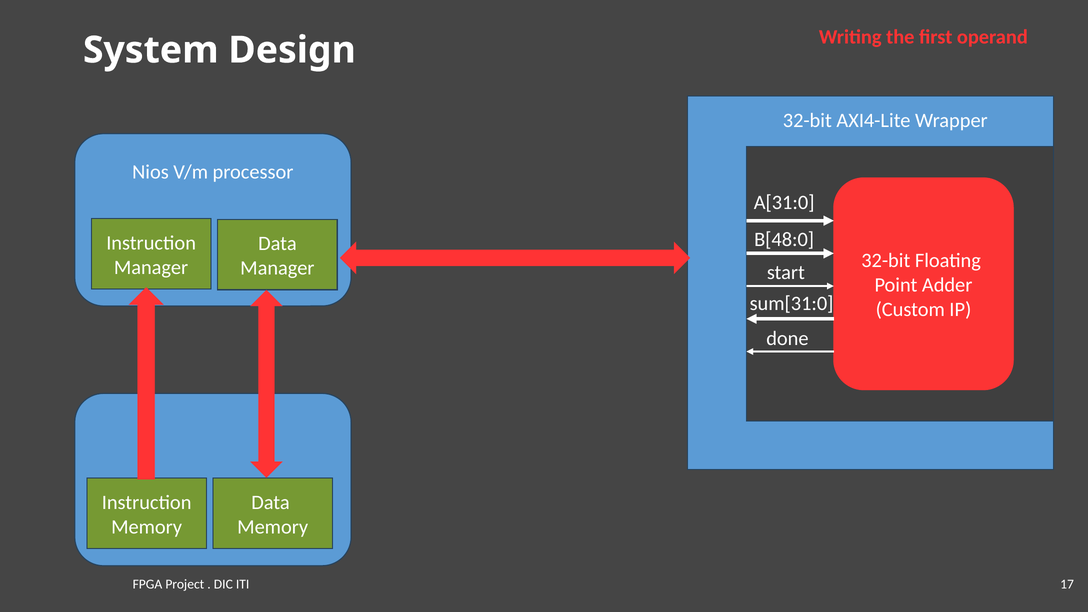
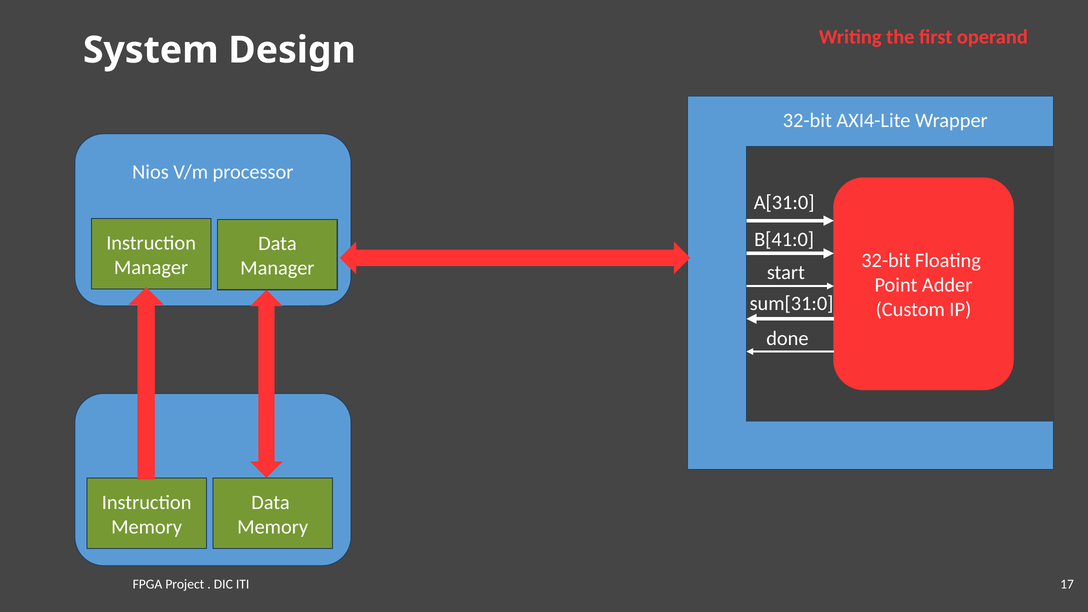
B[48:0: B[48:0 -> B[41:0 (784, 239)
